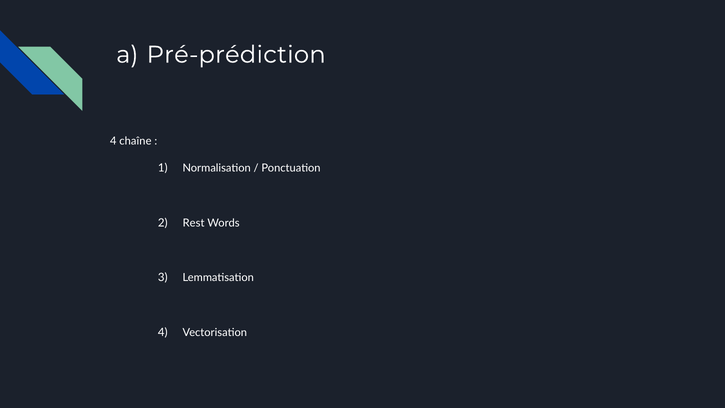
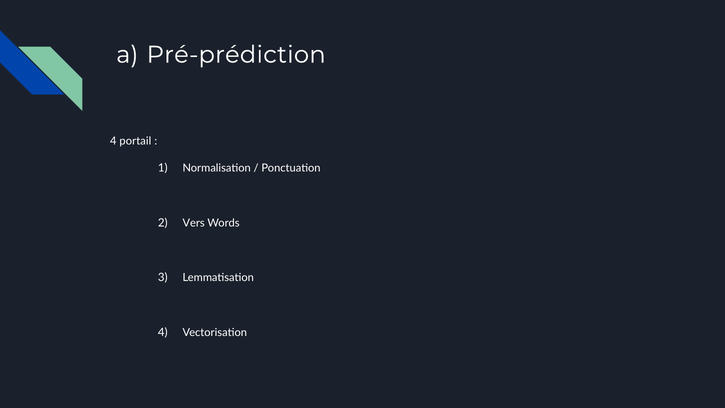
chaîne: chaîne -> portail (135, 141)
Rest: Rest -> Vers (194, 223)
